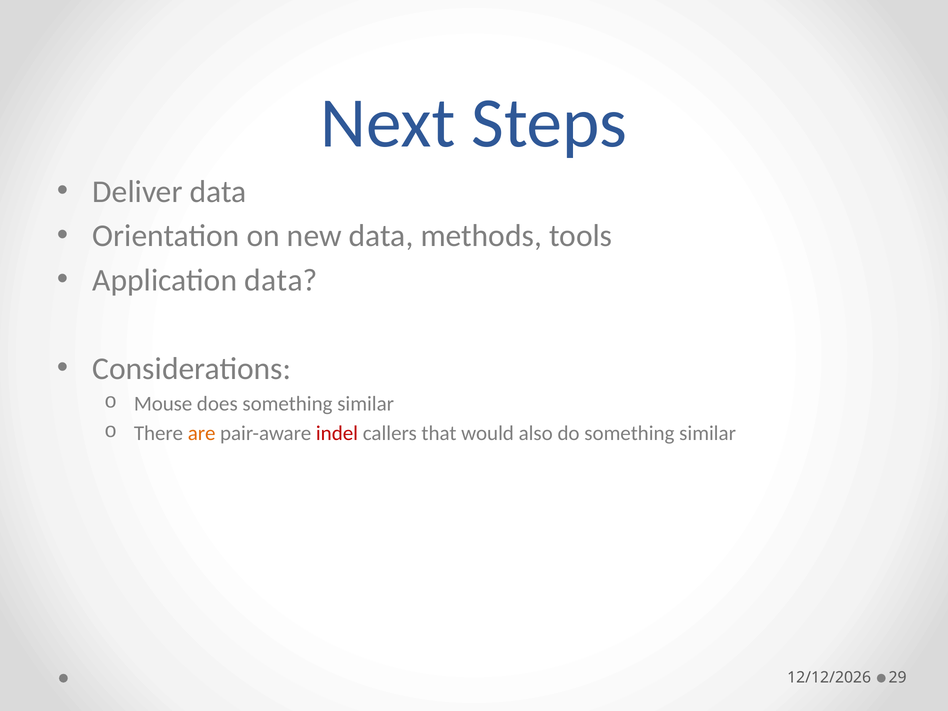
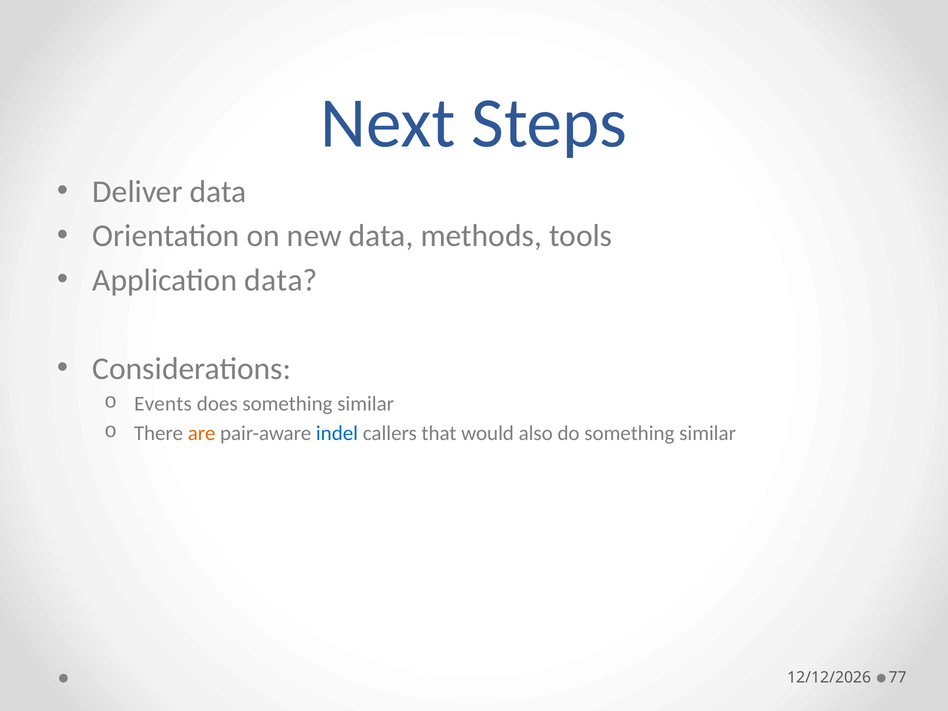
Mouse: Mouse -> Events (163, 404)
indel colour: red -> blue (337, 433)
29: 29 -> 77 (898, 678)
